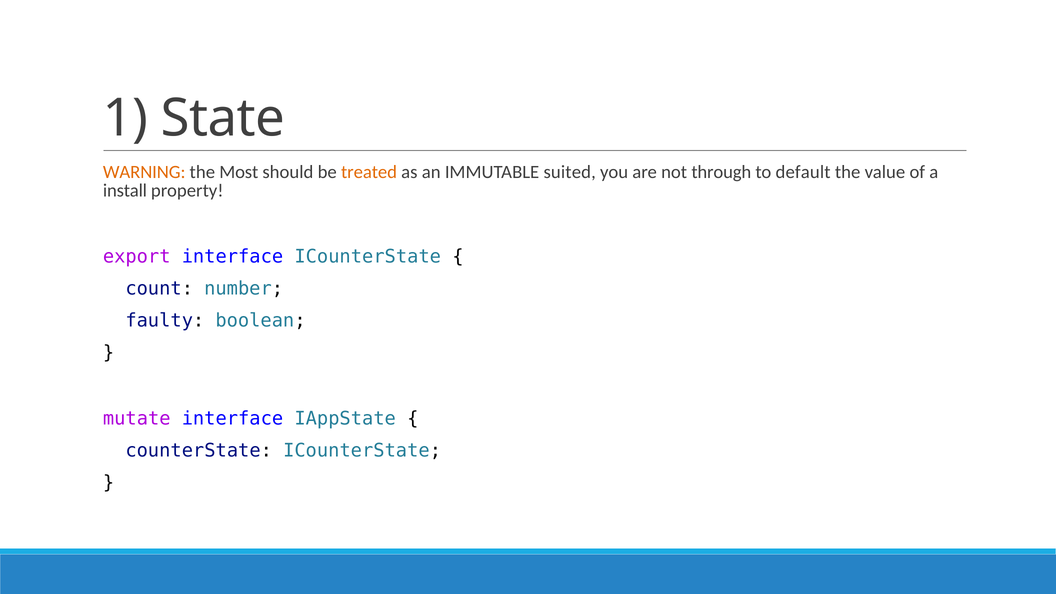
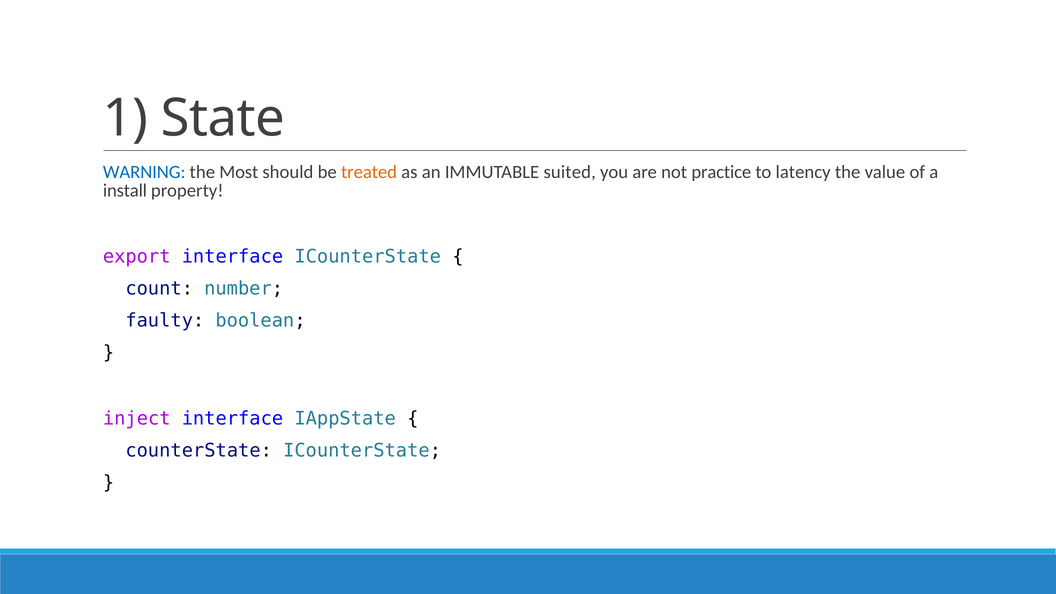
WARNING colour: orange -> blue (144, 172)
through: through -> practice (721, 172)
default: default -> latency (803, 172)
mutate: mutate -> inject (137, 418)
